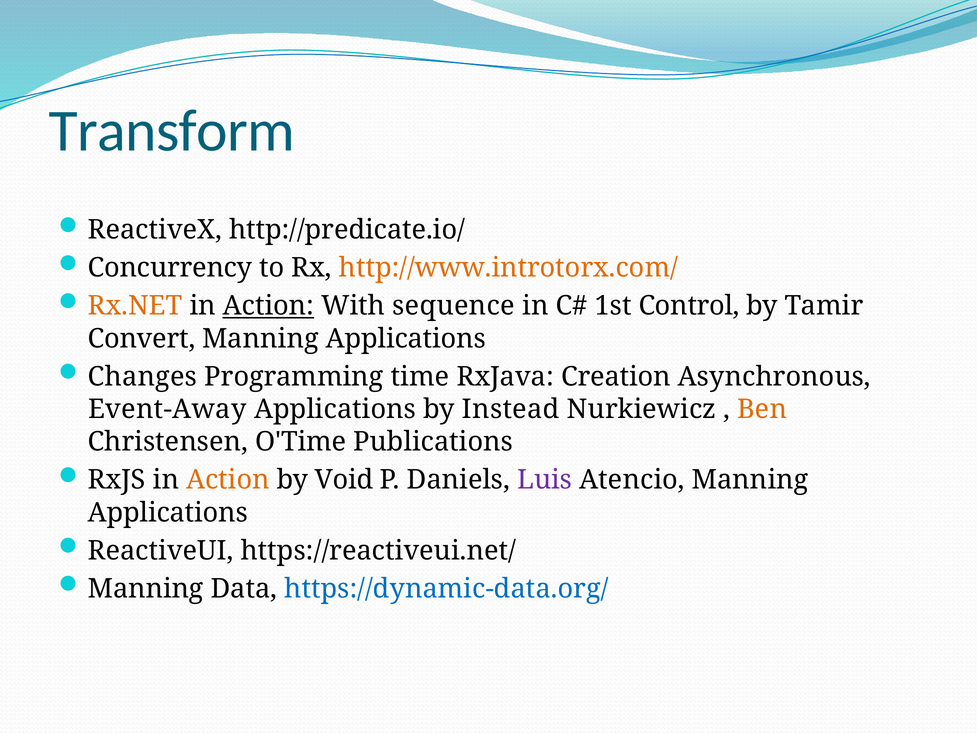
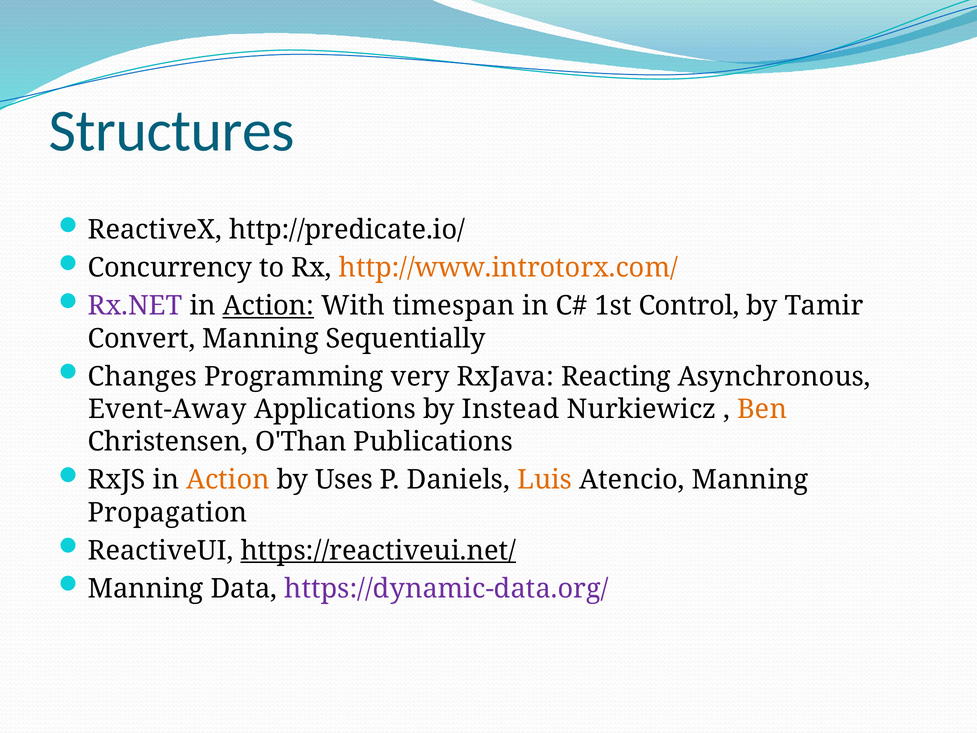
Transform: Transform -> Structures (172, 131)
Rx.NET colour: orange -> purple (135, 306)
sequence: sequence -> timespan (454, 306)
Applications: Applications -> Sequentially (406, 339)
time: time -> very (420, 377)
Creation: Creation -> Reacting (616, 377)
O'Time: O'Time -> O'Than (301, 442)
Void: Void -> Uses (344, 480)
Luis colour: purple -> orange (545, 480)
Applications: Applications -> Propagation (168, 512)
https://reactiveui.net/ underline: none -> present (378, 551)
https://dynamic-data.org/ colour: blue -> purple (446, 589)
